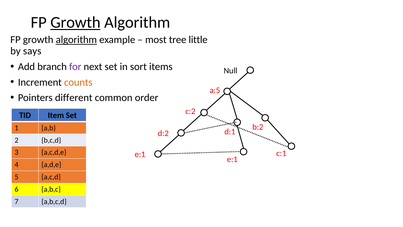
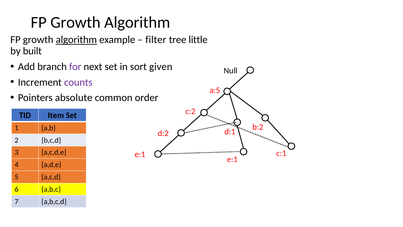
Growth underline: present -> none (75, 22)
most: most -> filter (156, 40)
says: says -> built (32, 51)
items: items -> given (161, 67)
counts colour: orange -> purple (78, 82)
different: different -> absolute (74, 98)
